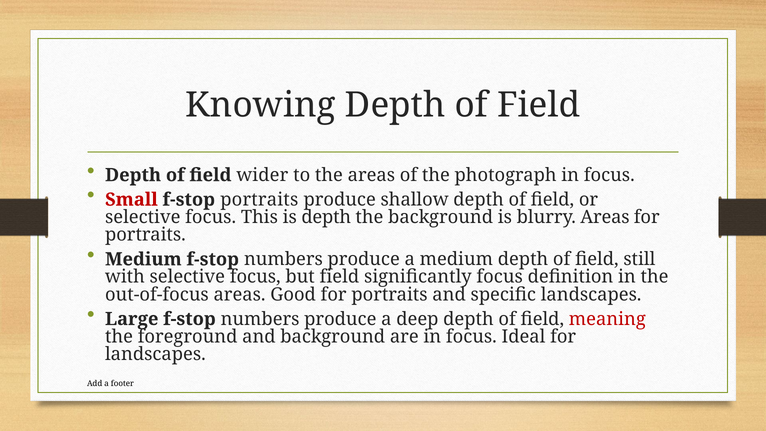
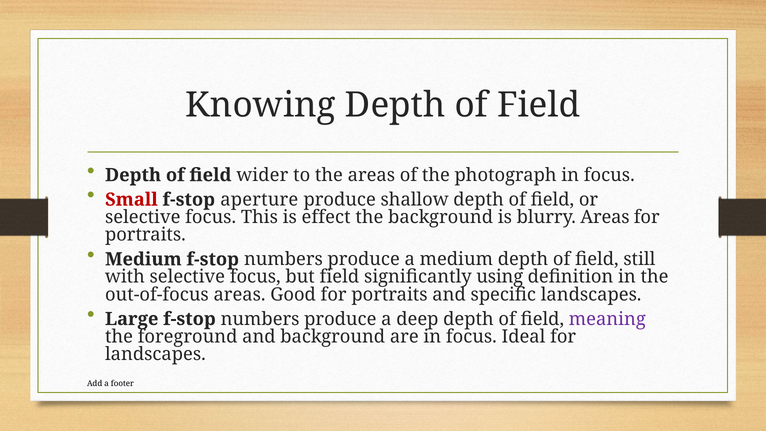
f-stop portraits: portraits -> aperture (259, 200)
is depth: depth -> effect (326, 217)
significantly focus: focus -> using (500, 277)
meaning colour: red -> purple (607, 319)
